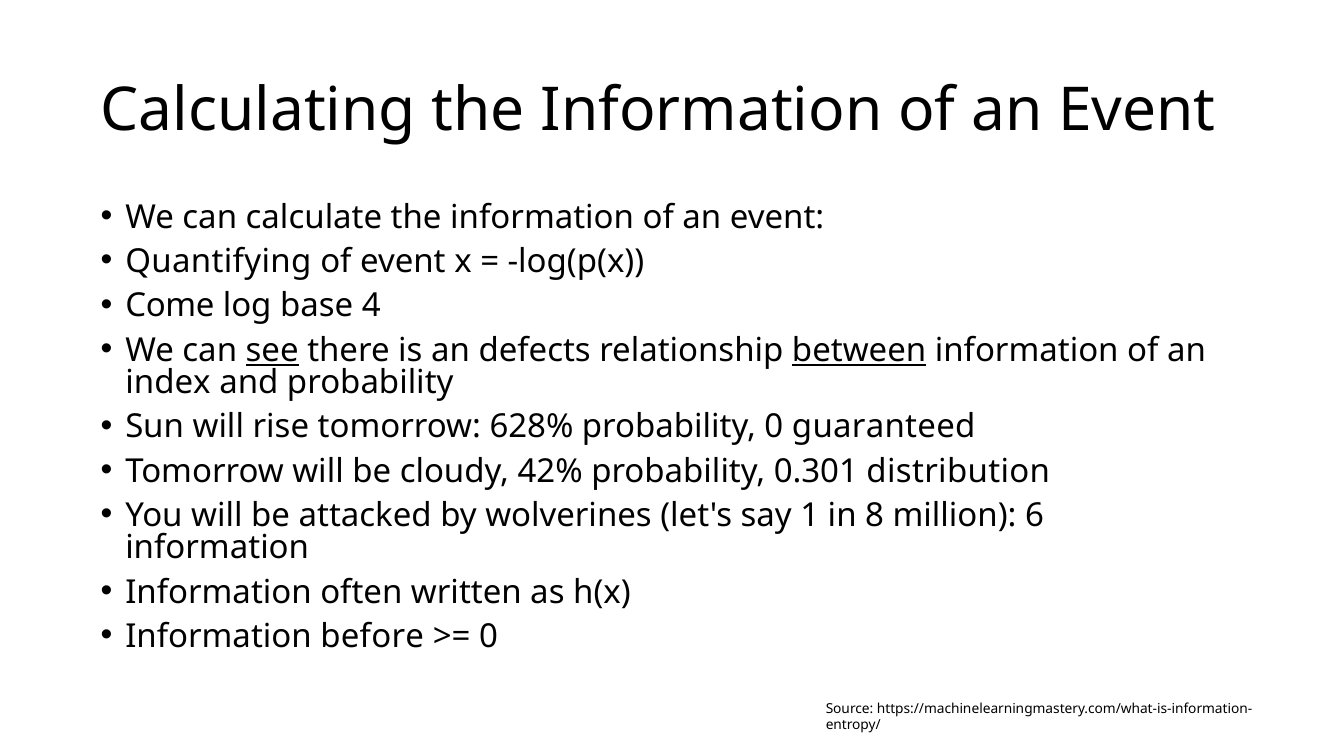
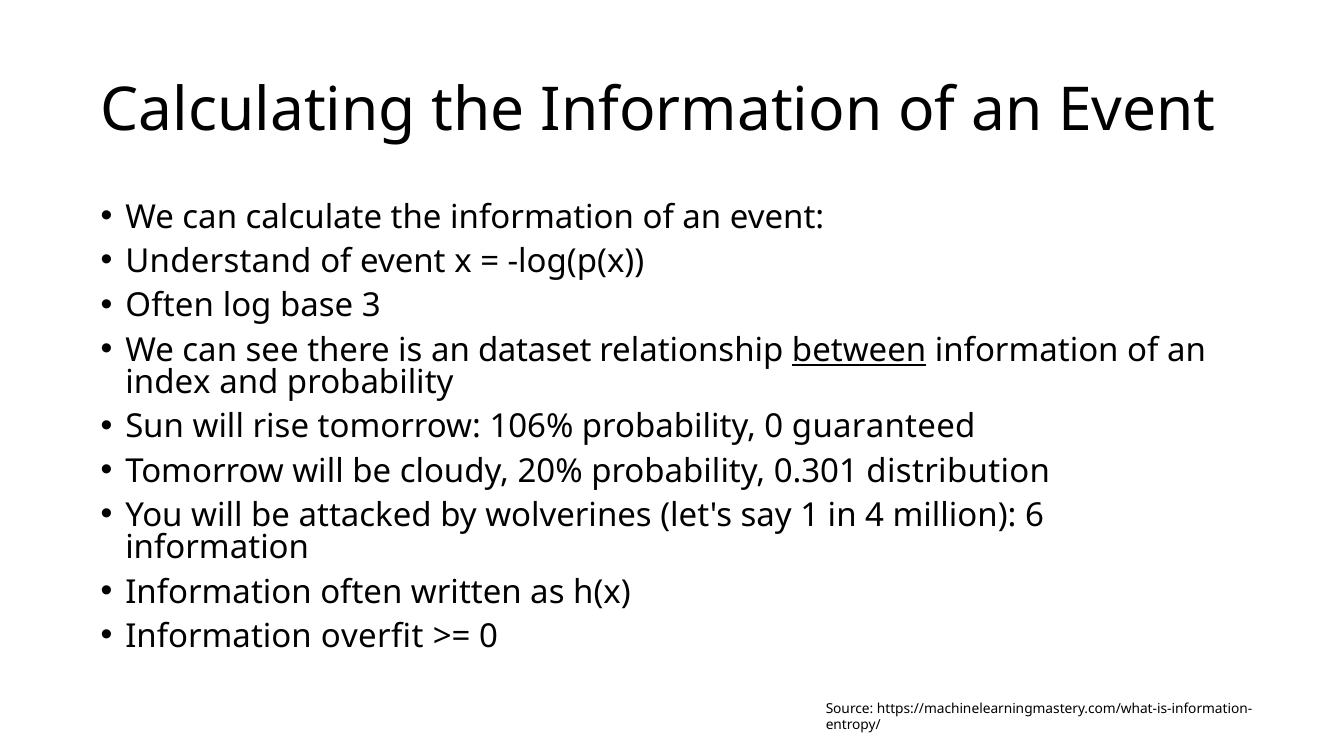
Quantifying: Quantifying -> Understand (218, 262)
Come: Come -> Often (170, 306)
4: 4 -> 3 (371, 306)
see underline: present -> none (272, 350)
defects: defects -> dataset (535, 350)
628%: 628% -> 106% (531, 427)
42%: 42% -> 20% (550, 471)
8: 8 -> 4 (875, 516)
before: before -> overfit (372, 636)
